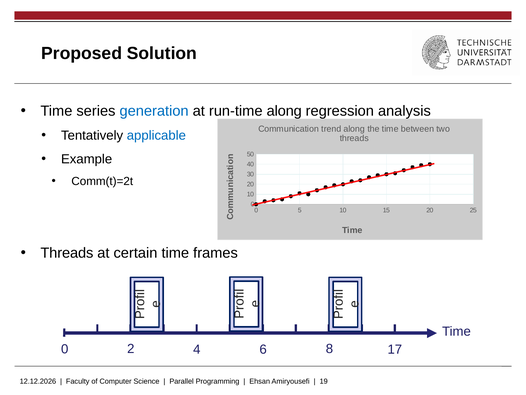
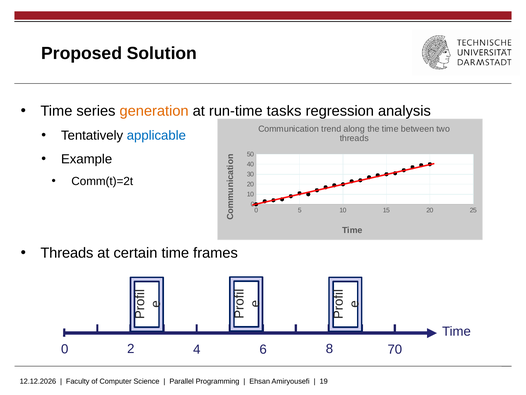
generation colour: blue -> orange (154, 111)
run-time along: along -> tasks (284, 111)
17: 17 -> 70 (395, 349)
